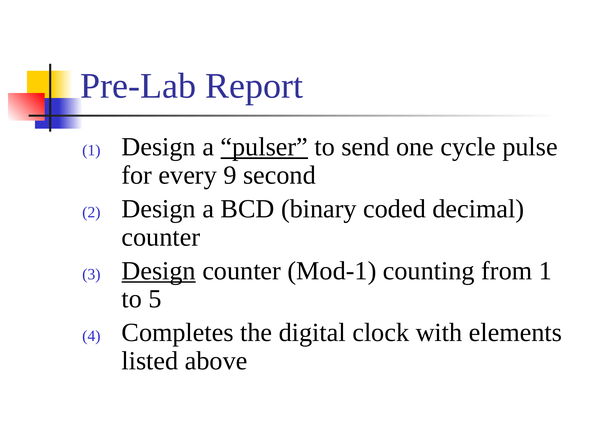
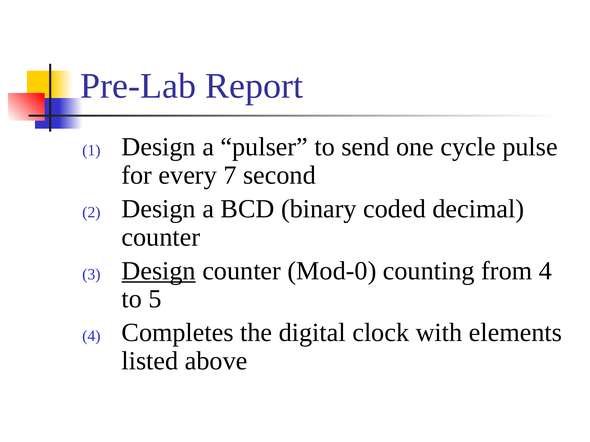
pulser underline: present -> none (264, 147)
9: 9 -> 7 (230, 176)
Mod-1: Mod-1 -> Mod-0 (332, 271)
from 1: 1 -> 4 (545, 271)
